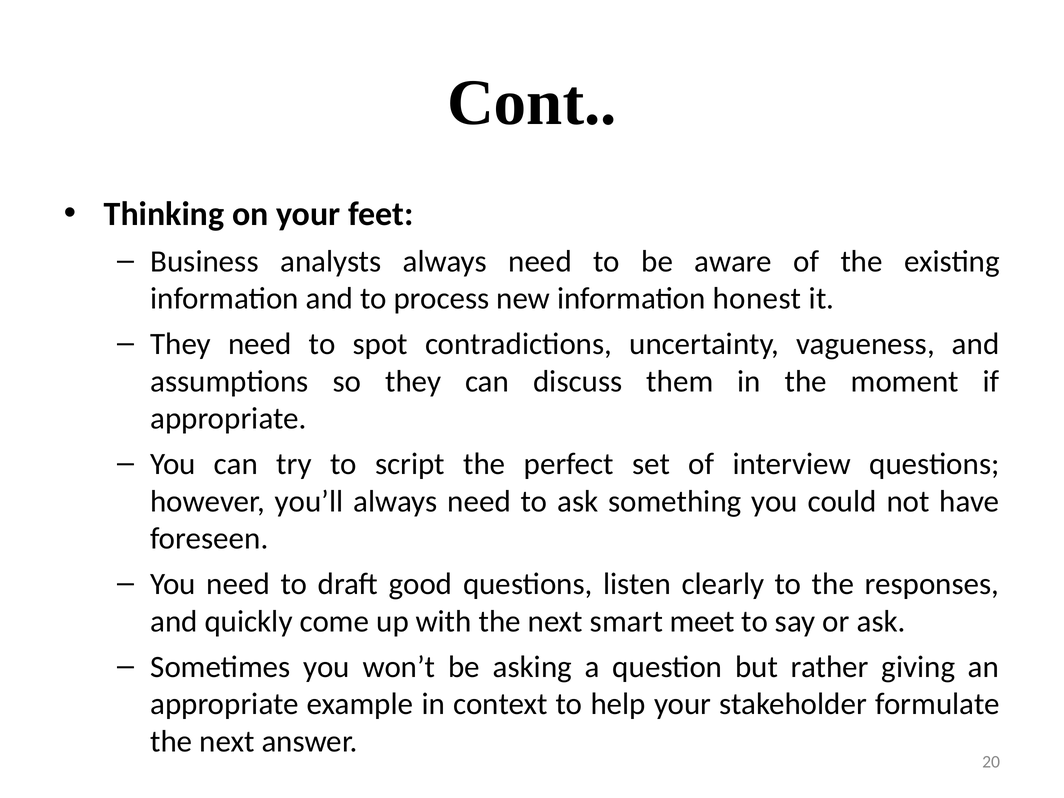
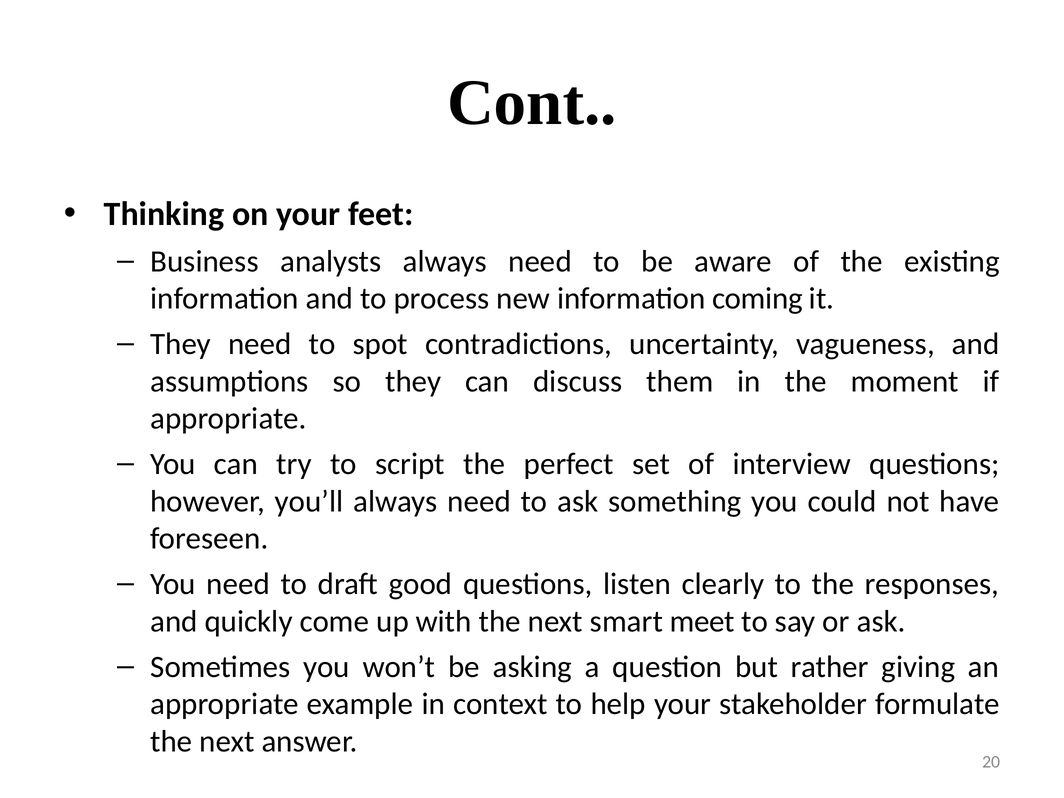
honest: honest -> coming (757, 299)
